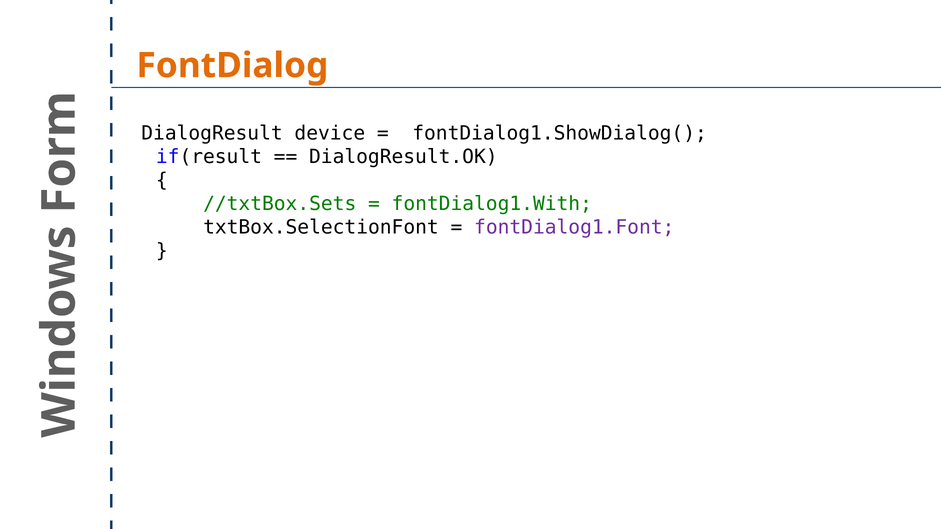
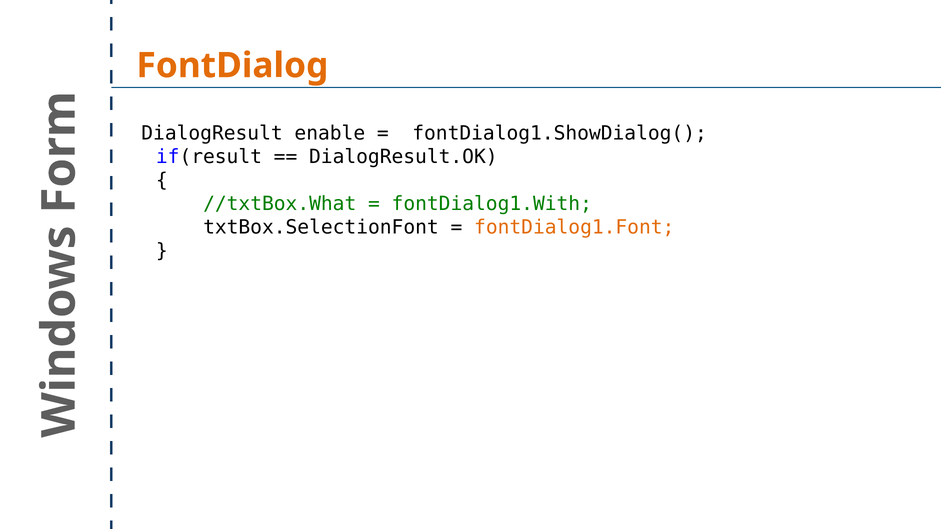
device: device -> enable (330, 133)
//txtBox.Sets: //txtBox.Sets -> //txtBox.What (280, 204)
fontDialog1.Font colour: purple -> orange (574, 227)
